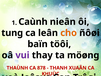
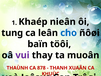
Caùnh: Caùnh -> Khaép (33, 22)
cho colour: orange -> blue (69, 33)
möøng: möøng -> muoân (83, 55)
